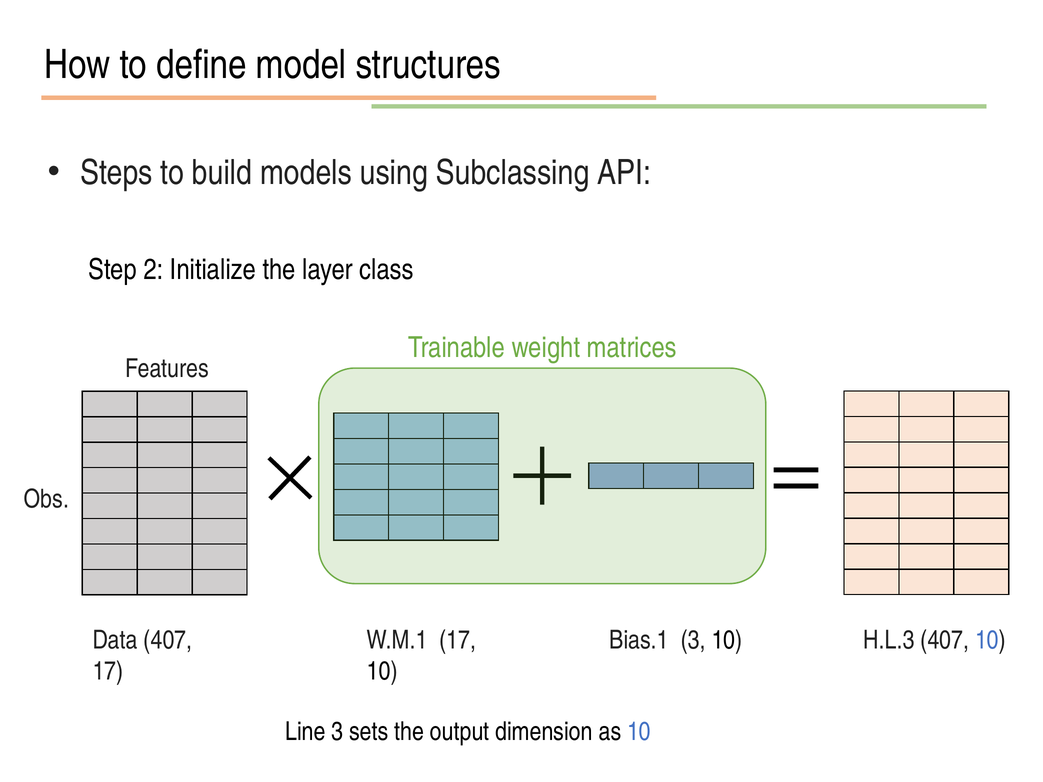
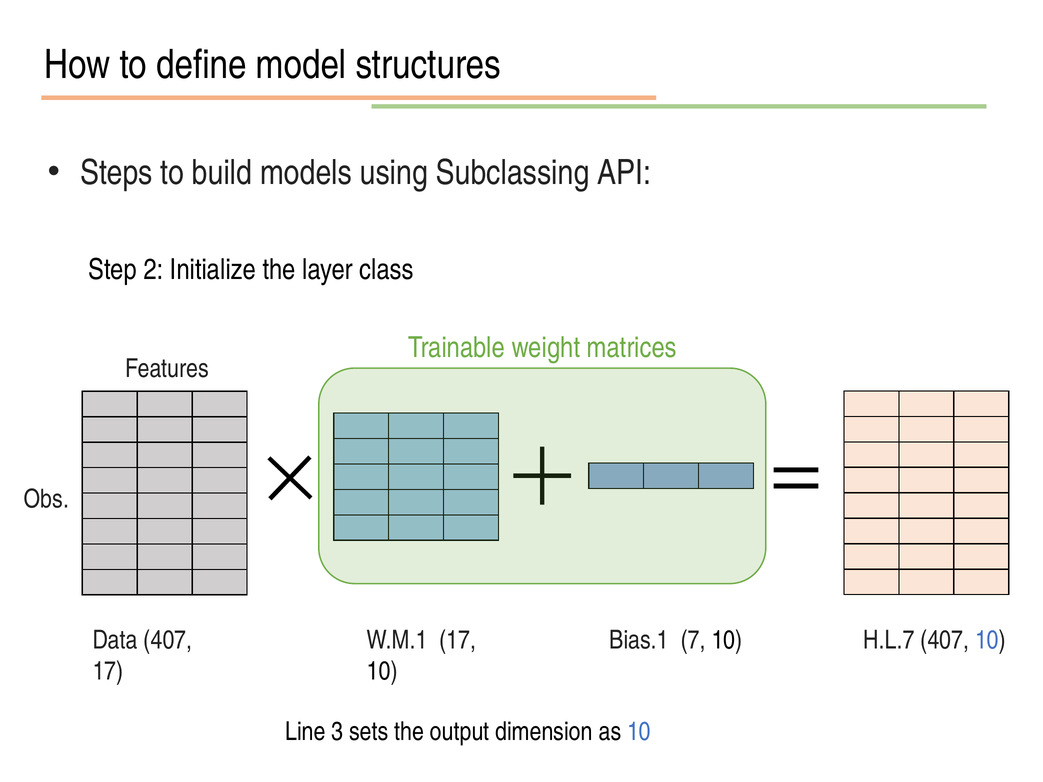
Bias.1 3: 3 -> 7 (693, 640)
H.L.3: H.L.3 -> H.L.7 (889, 640)
